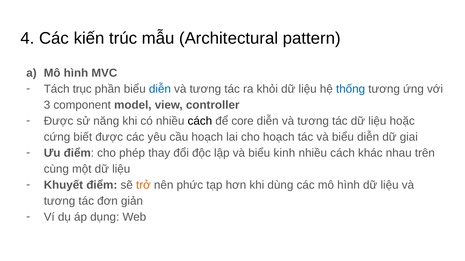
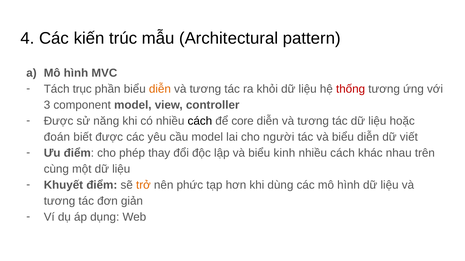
diễn colour: blue -> orange (160, 89)
thống colour: blue -> red (351, 89)
cứng: cứng -> đoán (57, 137)
cầu hoạch: hoạch -> model (207, 137)
cho hoạch: hoạch -> người (279, 137)
giai: giai -> viết (409, 137)
